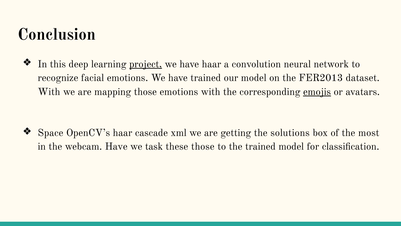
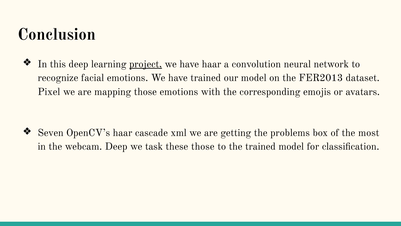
With: With -> Pixel (49, 92)
emojis underline: present -> none (317, 92)
Space: Space -> Seven (51, 133)
solutions: solutions -> problems (290, 133)
webcam Have: Have -> Deep (116, 146)
